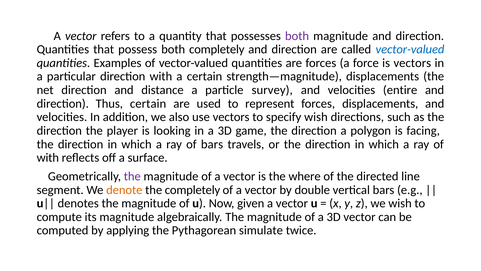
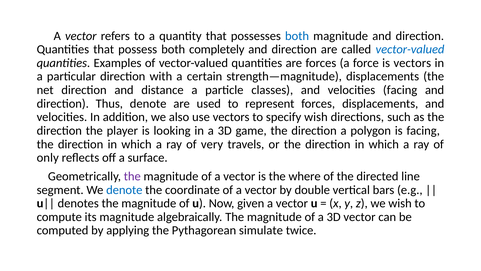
both colour: purple -> blue (297, 36)
survey: survey -> classes (272, 90)
velocities entire: entire -> facing (400, 90)
Thus certain: certain -> denote (148, 103)
of bars: bars -> very (212, 144)
with: with -> only (48, 158)
denote colour: orange -> blue (124, 190)
the completely: completely -> coordinate (192, 190)
